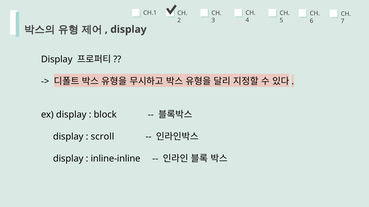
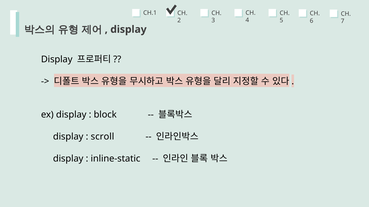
inline-inline: inline-inline -> inline-static (115, 159)
